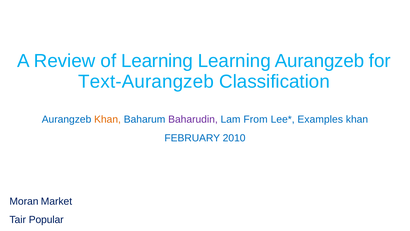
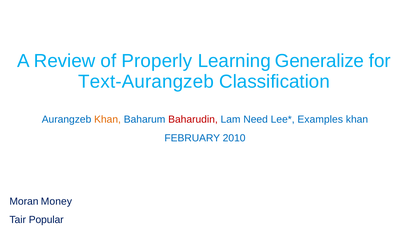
of Learning: Learning -> Properly (157, 61)
Learning Aurangzeb: Aurangzeb -> Generalize (320, 61)
Baharudin colour: purple -> red (193, 119)
From: From -> Need (256, 119)
Market: Market -> Money (56, 201)
